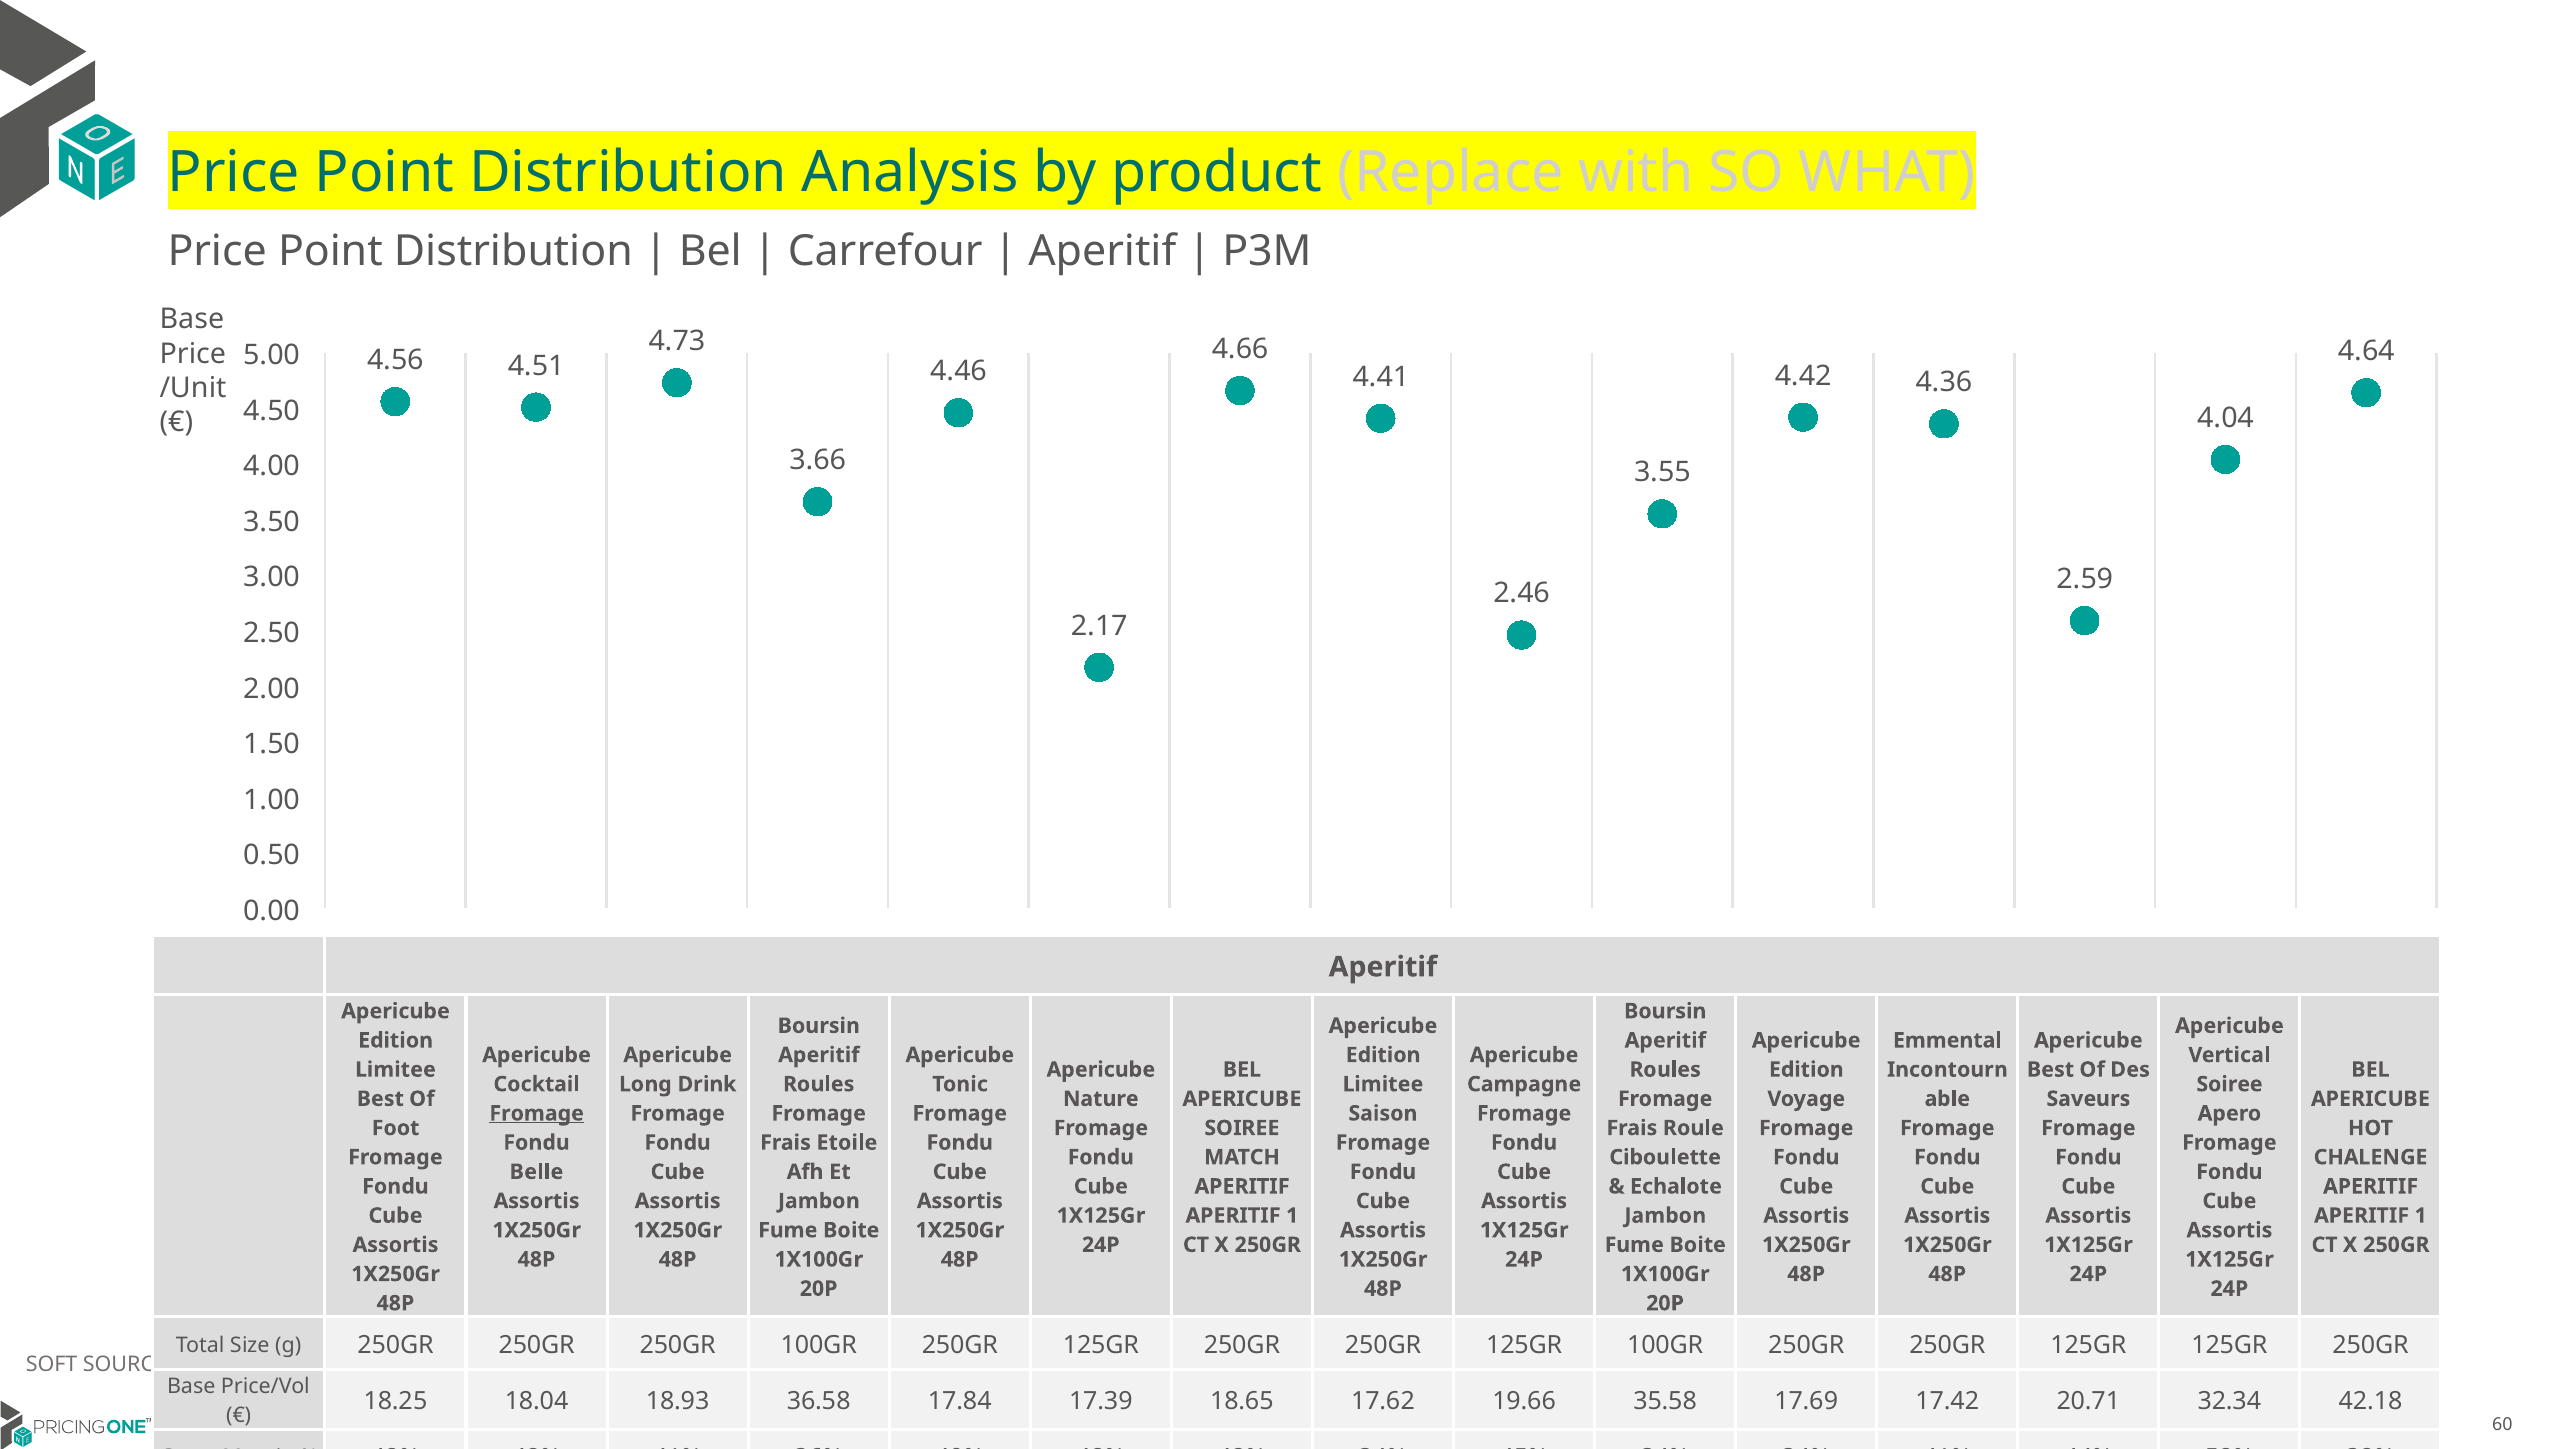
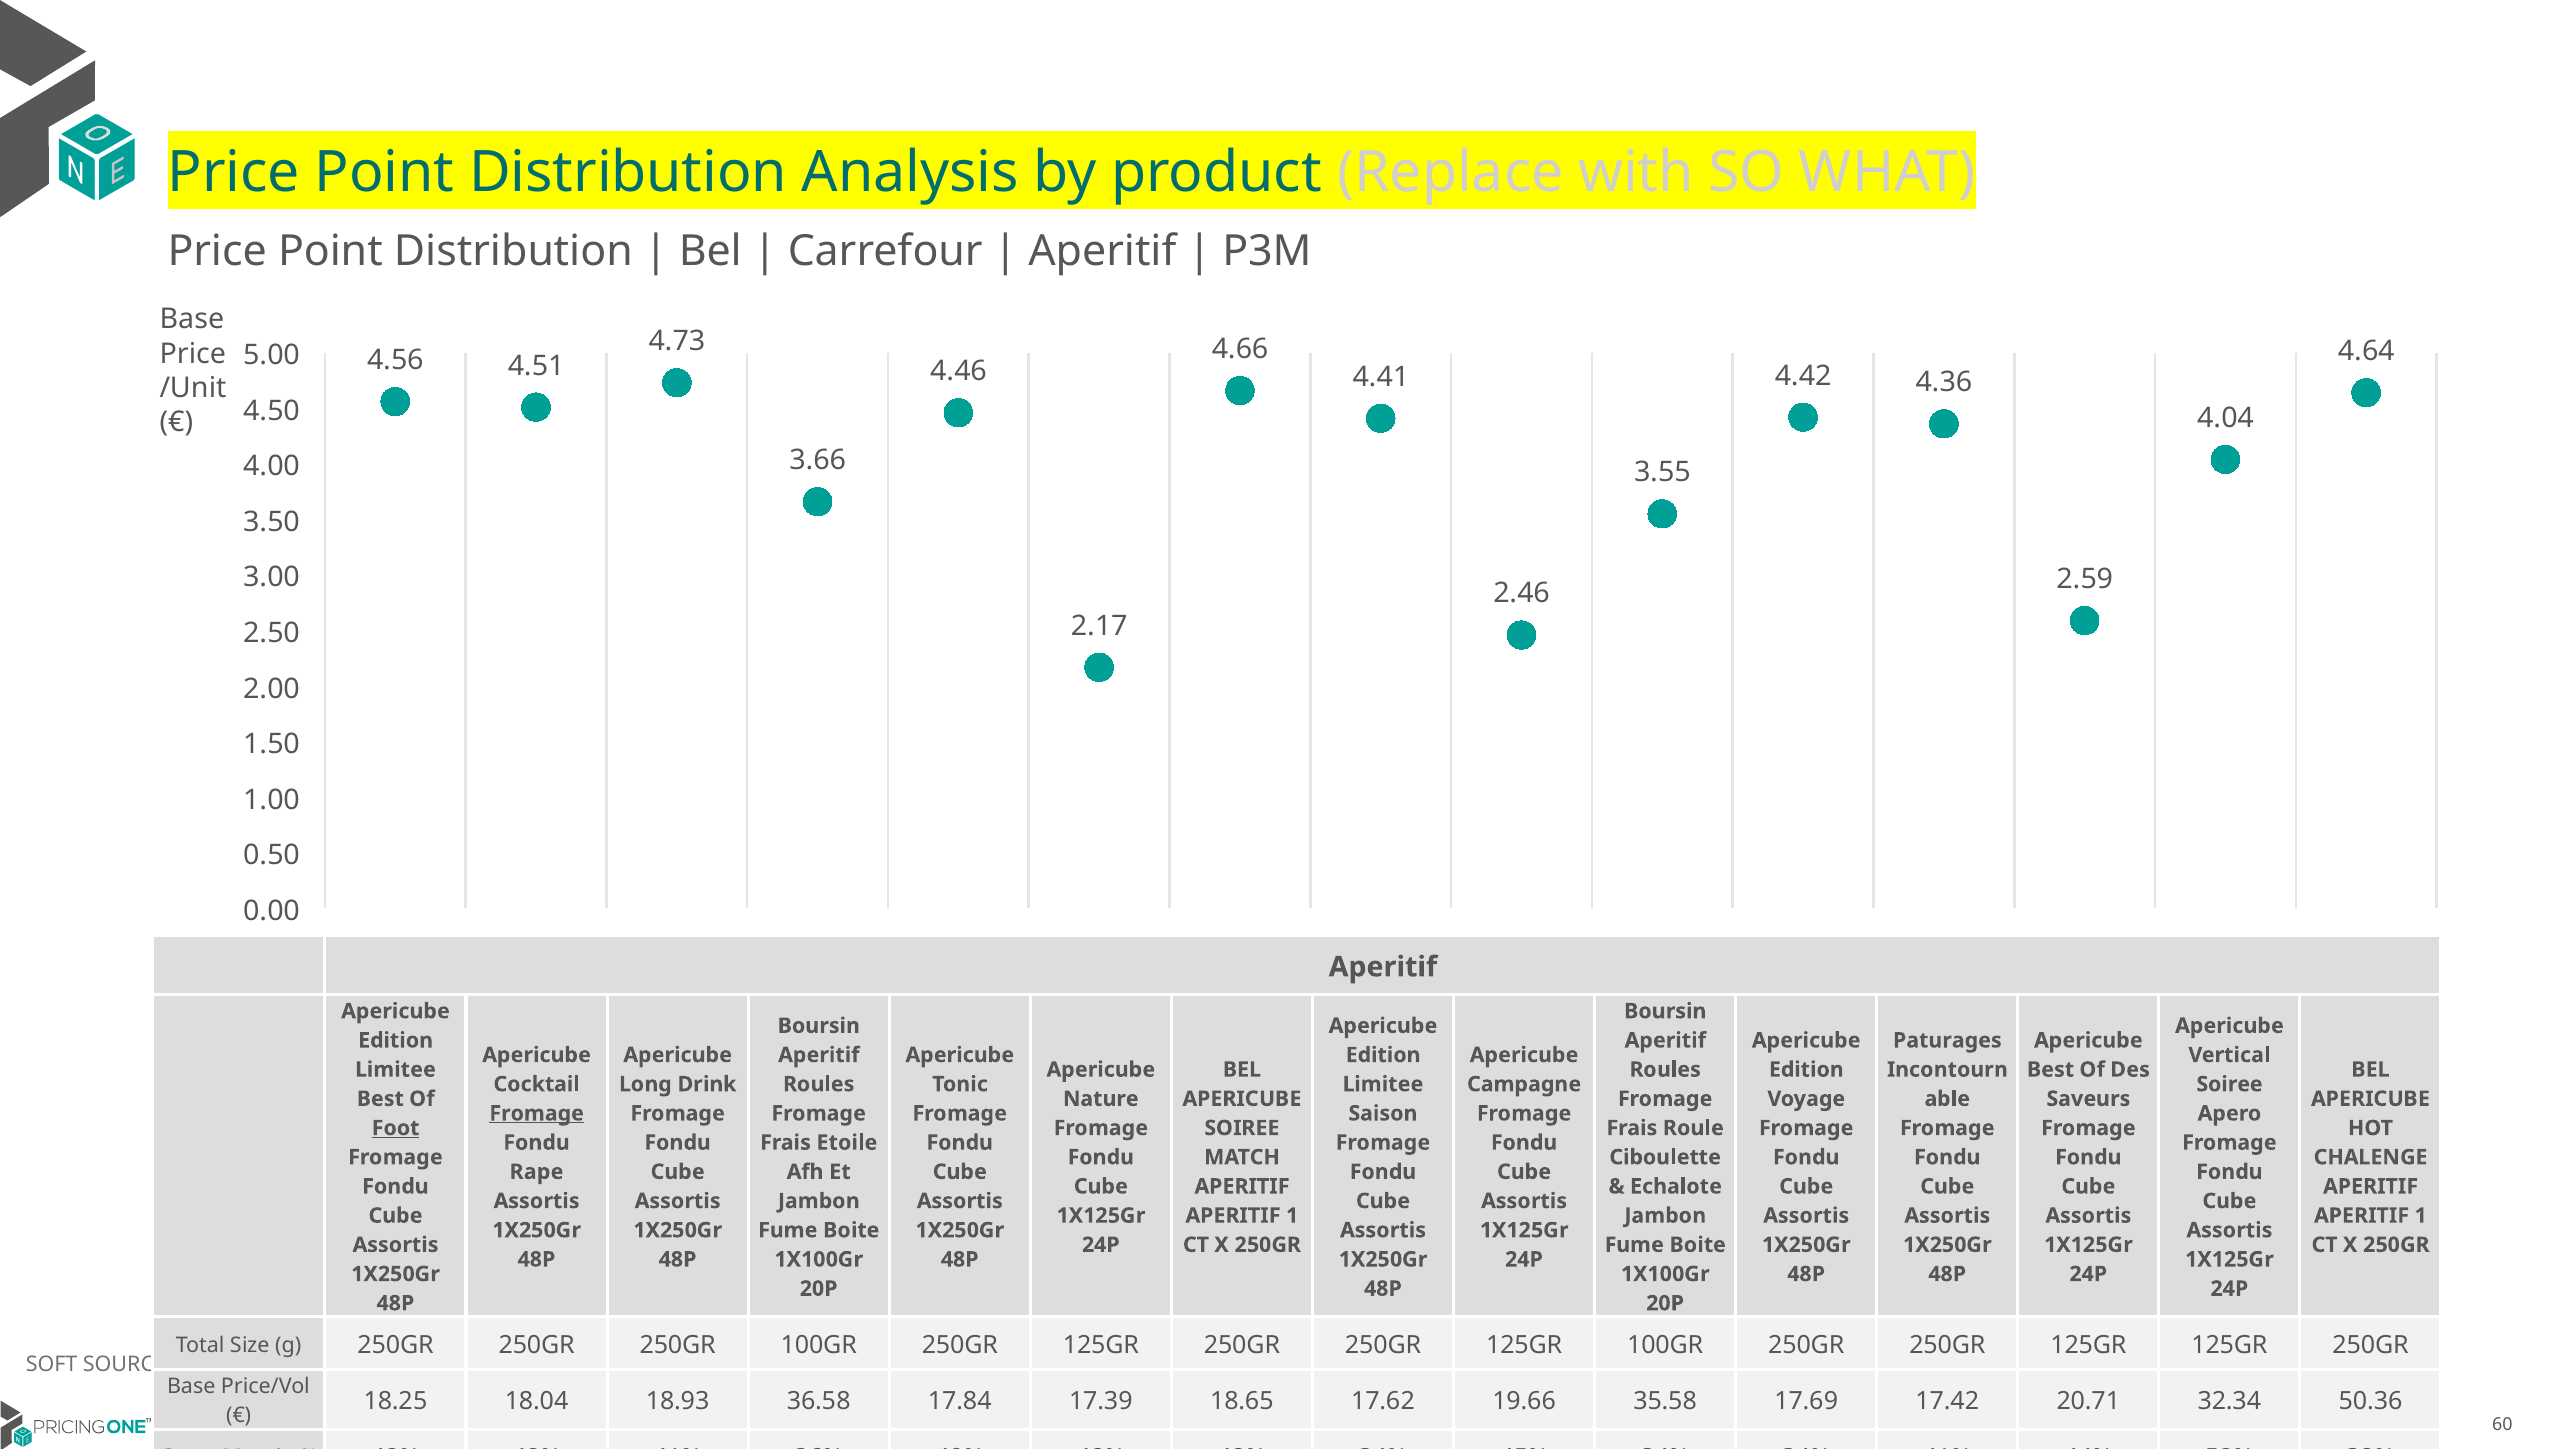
Emmental: Emmental -> Paturages (1947, 1040)
Foot underline: none -> present (396, 1128)
Belle: Belle -> Rape (536, 1172)
42.18: 42.18 -> 50.36 (2371, 1402)
